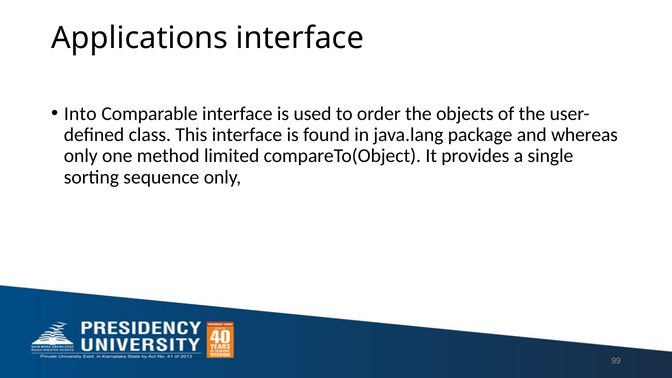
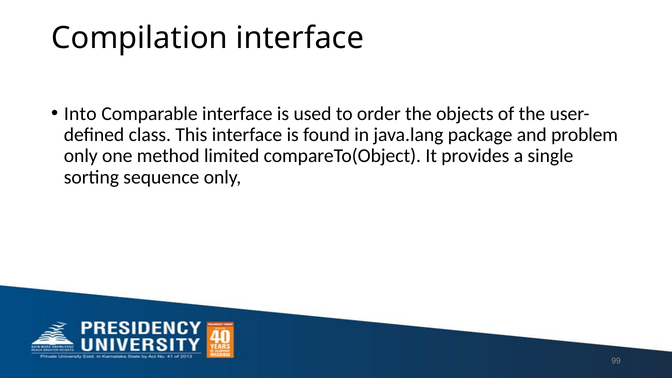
Applications: Applications -> Compilation (140, 38)
whereas: whereas -> problem (585, 135)
